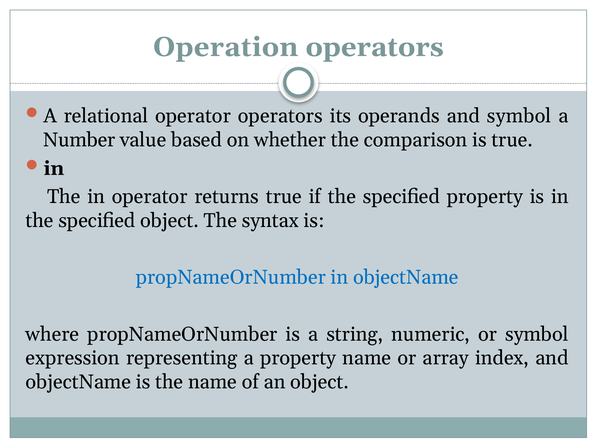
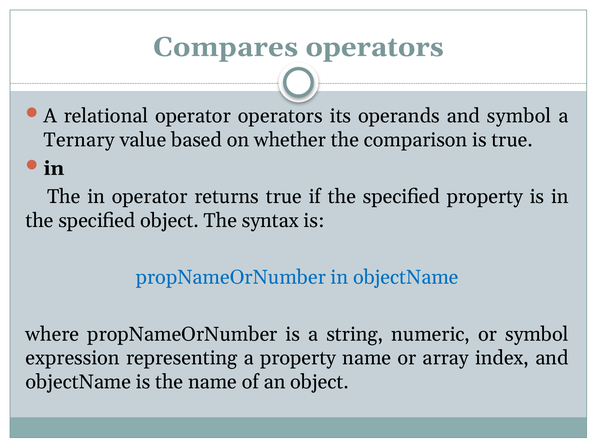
Operation: Operation -> Compares (226, 47)
Number: Number -> Ternary (79, 140)
